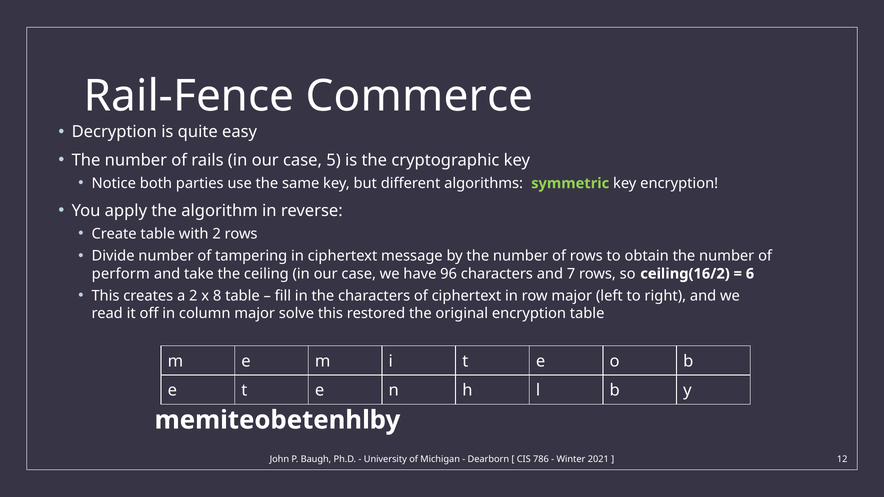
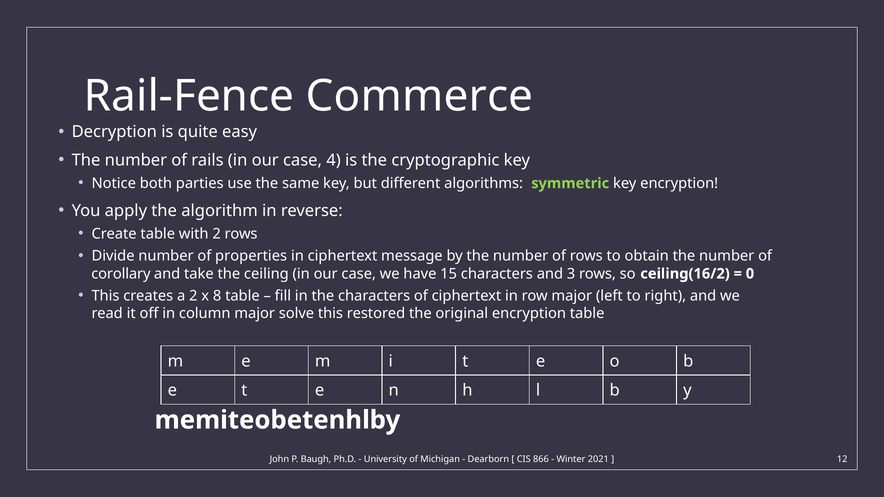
5: 5 -> 4 (334, 160)
tampering: tampering -> properties (251, 256)
perform: perform -> corollary (121, 274)
96: 96 -> 15 (449, 274)
7: 7 -> 3 (571, 274)
6: 6 -> 0 (750, 274)
786: 786 -> 866 (541, 460)
